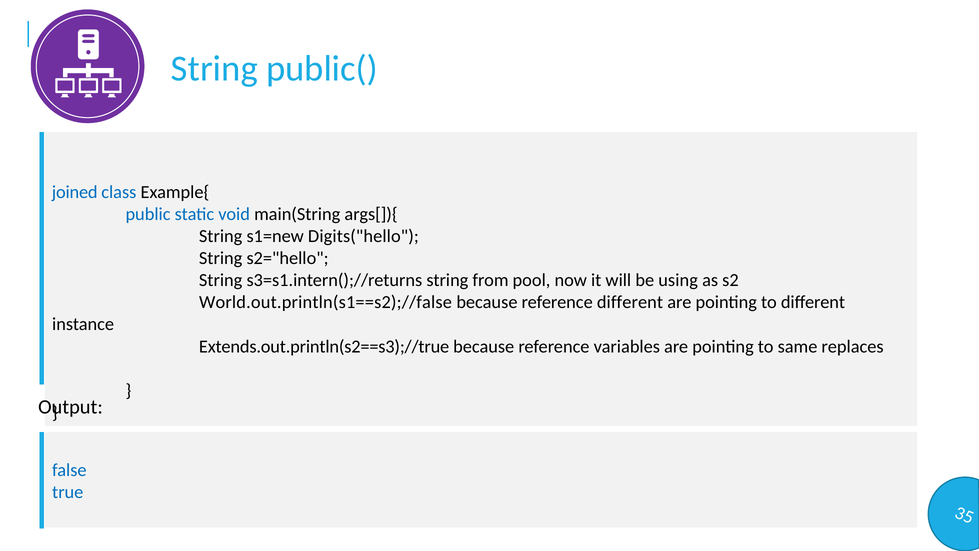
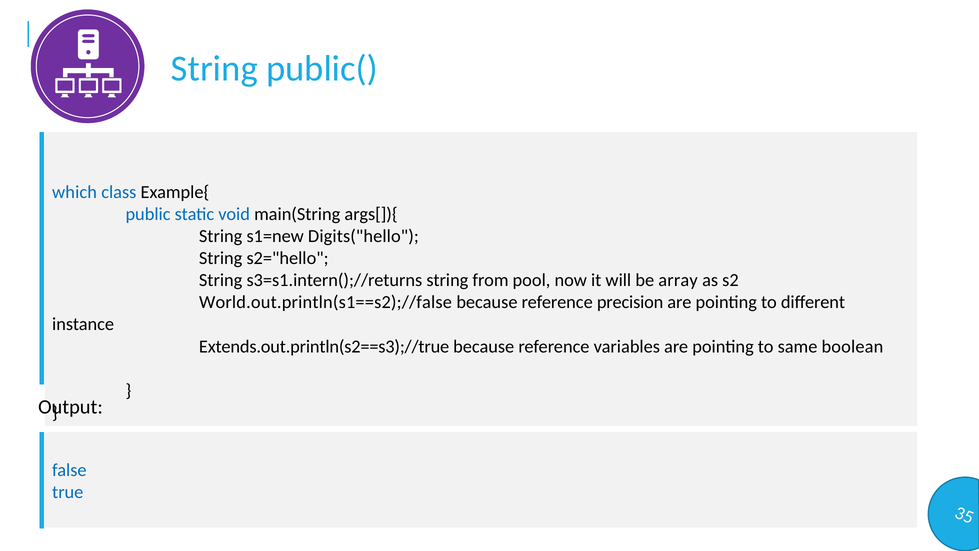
joined: joined -> which (75, 192)
using: using -> array (678, 280)
reference different: different -> precision (630, 302)
replaces: replaces -> boolean (852, 346)
